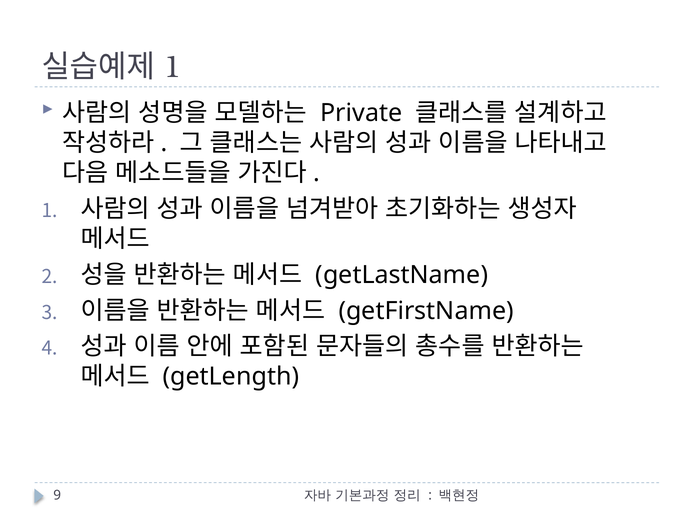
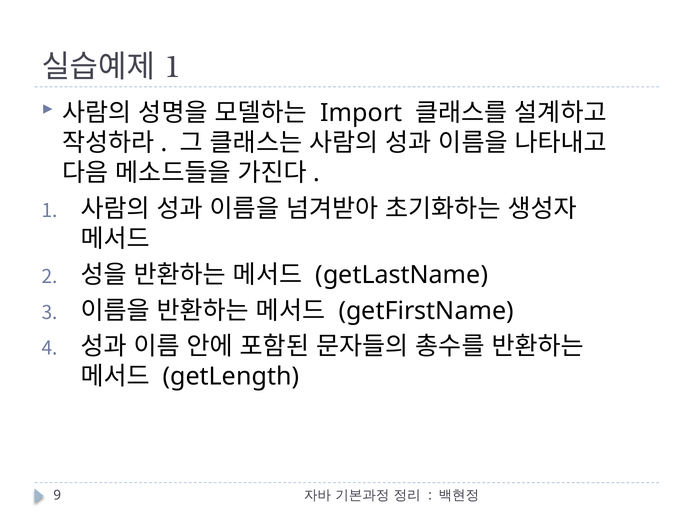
Private: Private -> Import (361, 113)
